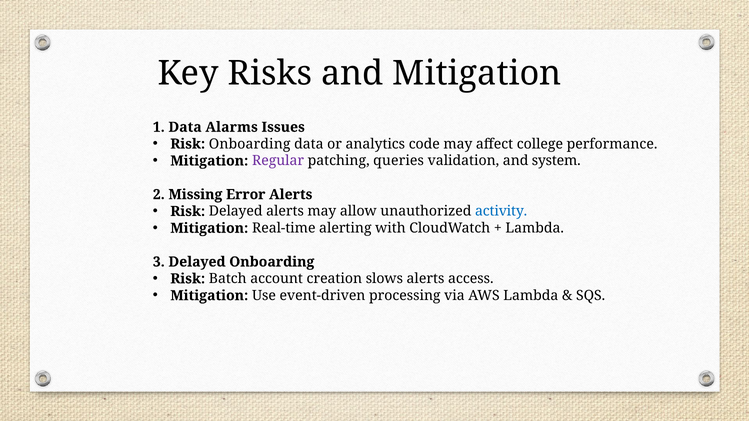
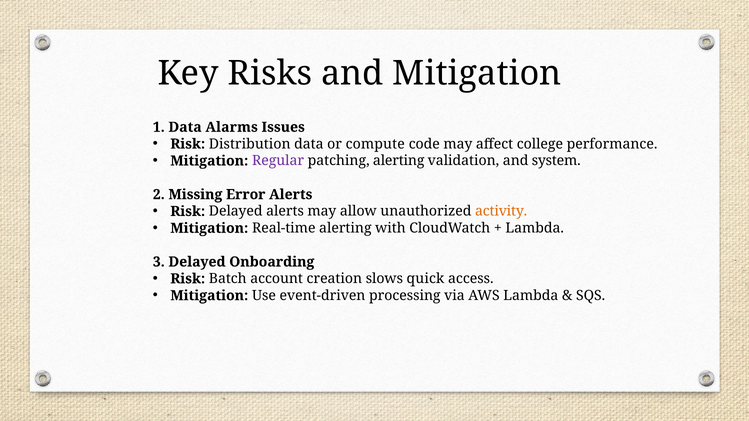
Risk Onboarding: Onboarding -> Distribution (250, 144)
analytics: analytics -> compute (375, 144)
patching queries: queries -> alerting (399, 161)
activity colour: blue -> orange (501, 212)
slows alerts: alerts -> quick (425, 279)
